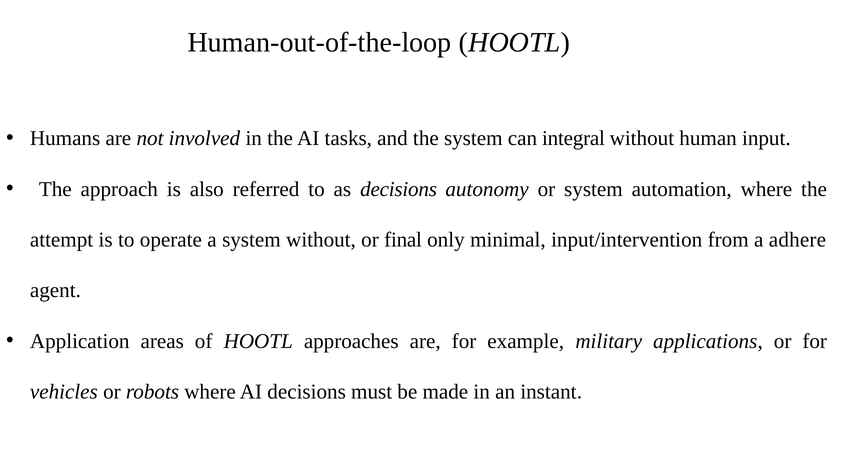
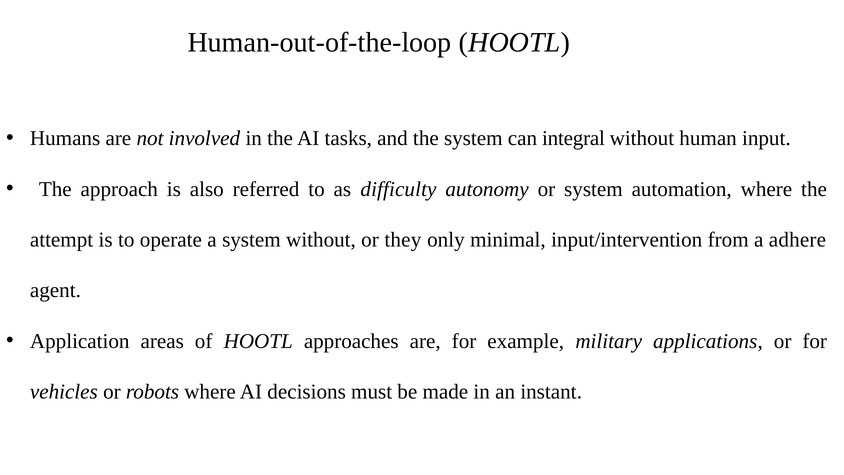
as decisions: decisions -> difficulty (398, 189)
final: final -> they (403, 240)
